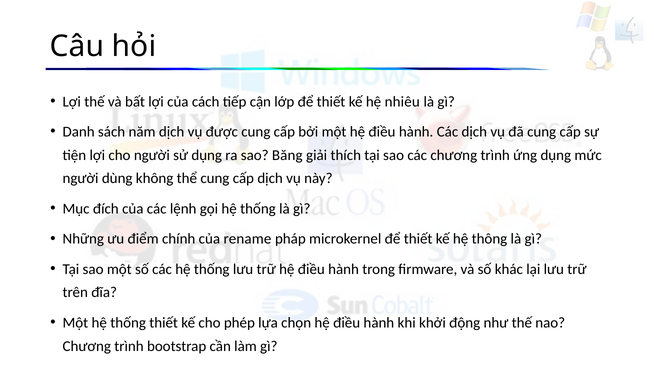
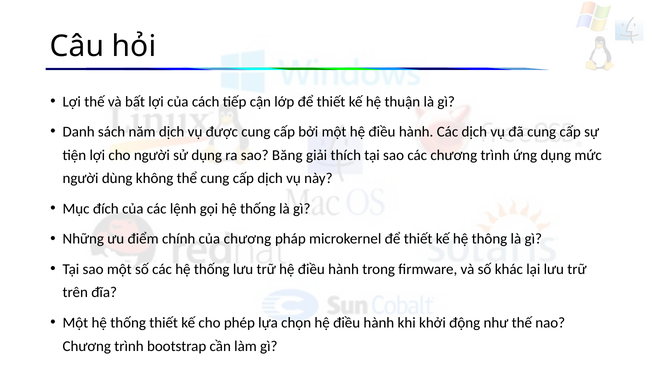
nhiêu: nhiêu -> thuận (402, 102)
của rename: rename -> chương (247, 239)
